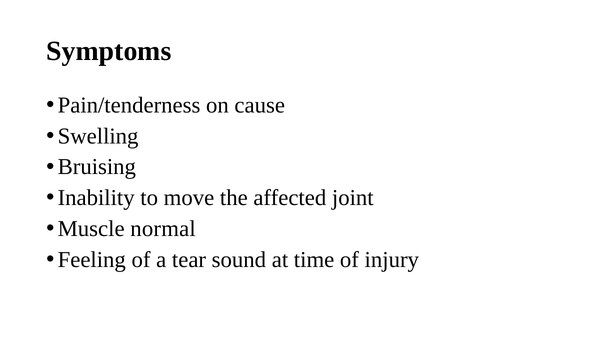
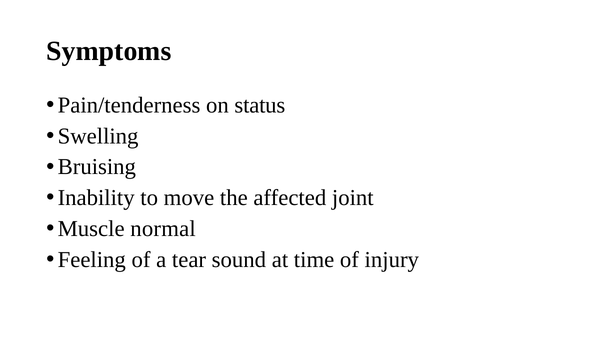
cause: cause -> status (260, 105)
